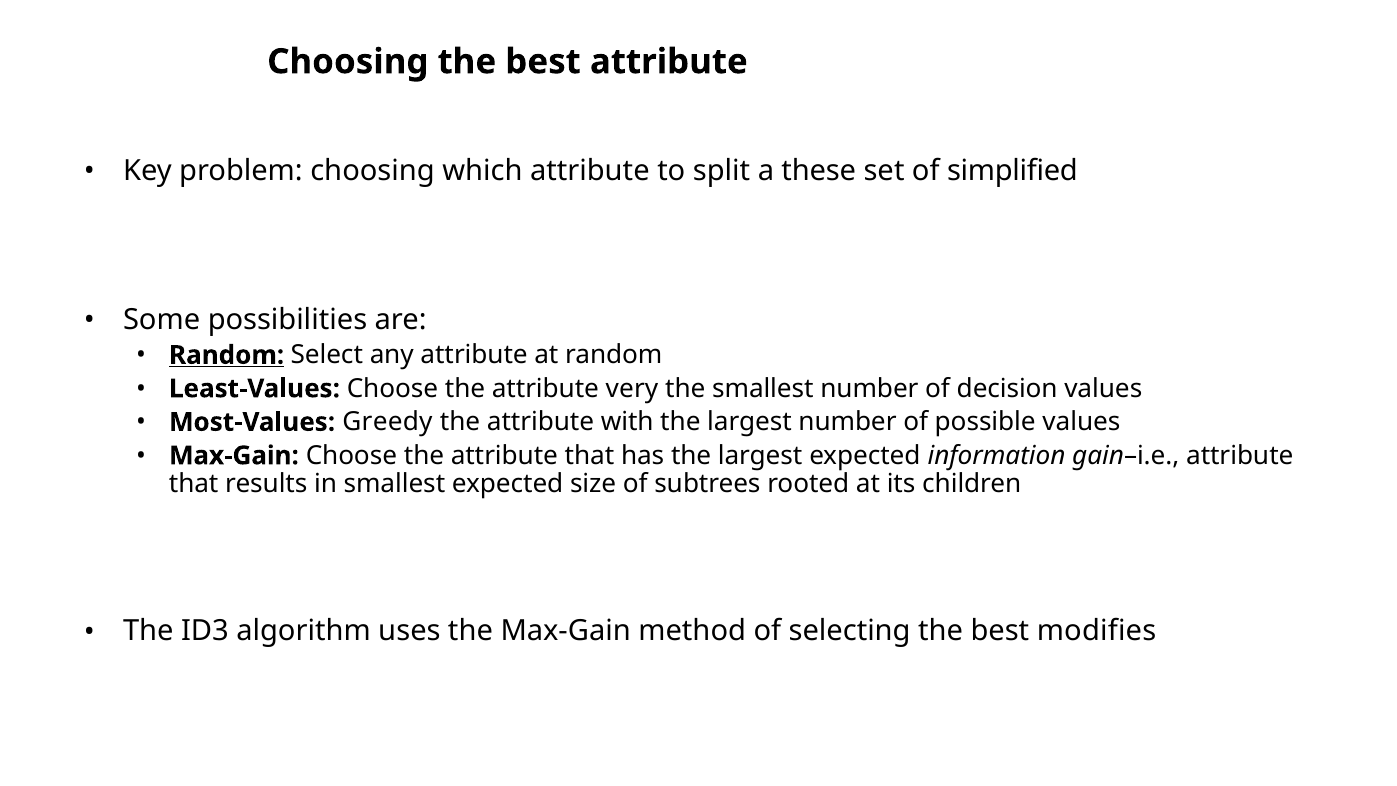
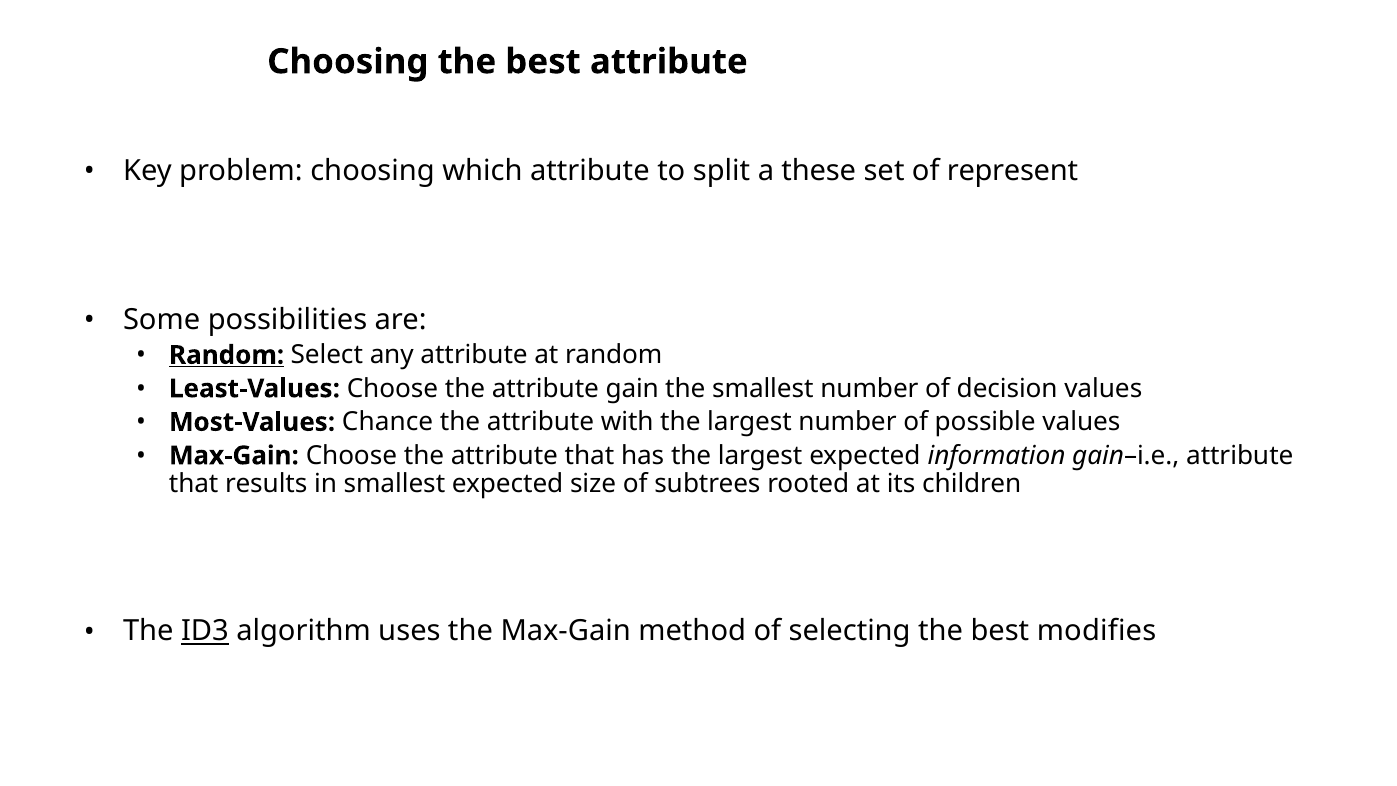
simplified: simplified -> represent (1012, 171)
very: very -> gain (632, 389)
Greedy: Greedy -> Chance (388, 422)
ID3 underline: none -> present (205, 631)
